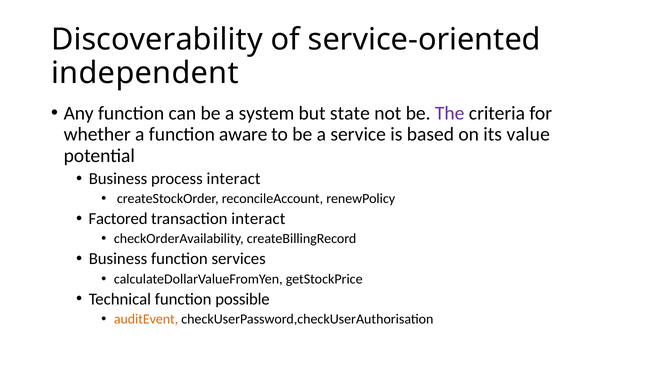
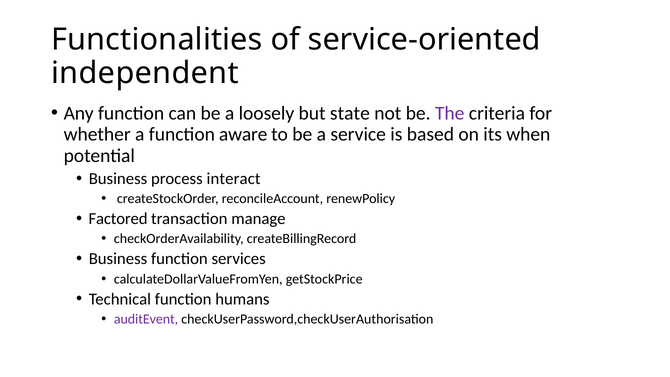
Discoverability: Discoverability -> Functionalities (157, 40)
system: system -> loosely (266, 113)
value: value -> when (528, 134)
transaction interact: interact -> manage (258, 219)
possible: possible -> humans (242, 299)
auditEvent colour: orange -> purple (146, 319)
